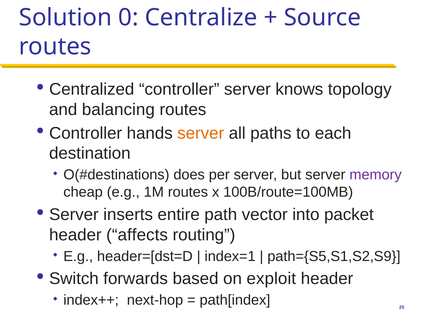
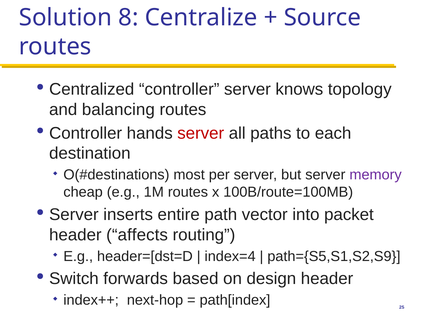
0: 0 -> 8 (128, 18)
server colour: orange -> red (201, 133)
does: does -> most (189, 175)
index=1: index=1 -> index=4 (230, 257)
exploit: exploit -> design (271, 279)
